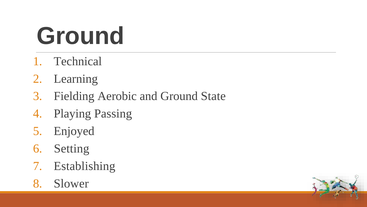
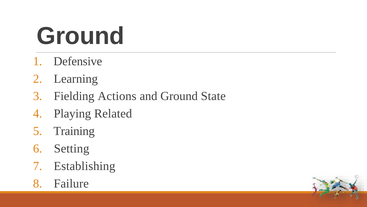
Technical: Technical -> Defensive (78, 61)
Aerobic: Aerobic -> Actions (117, 96)
Passing: Passing -> Related (113, 113)
Enjoyed: Enjoyed -> Training (74, 131)
Slower: Slower -> Failure (71, 183)
